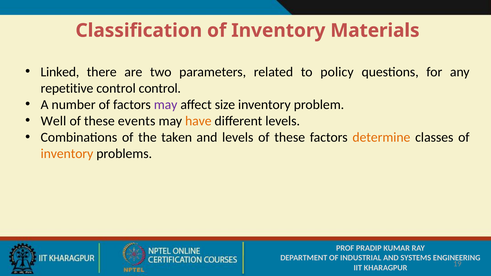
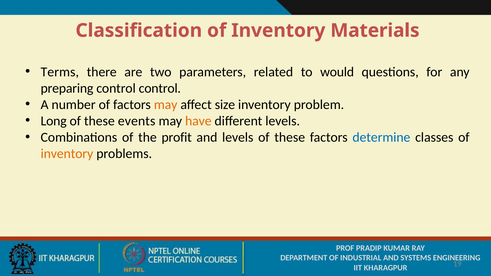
Linked: Linked -> Terms (60, 72)
policy: policy -> would (337, 72)
repetitive: repetitive -> preparing (67, 88)
may colour: purple -> orange (166, 105)
Well: Well -> Long (54, 121)
taken: taken -> profit (177, 137)
determine colour: orange -> blue (381, 137)
